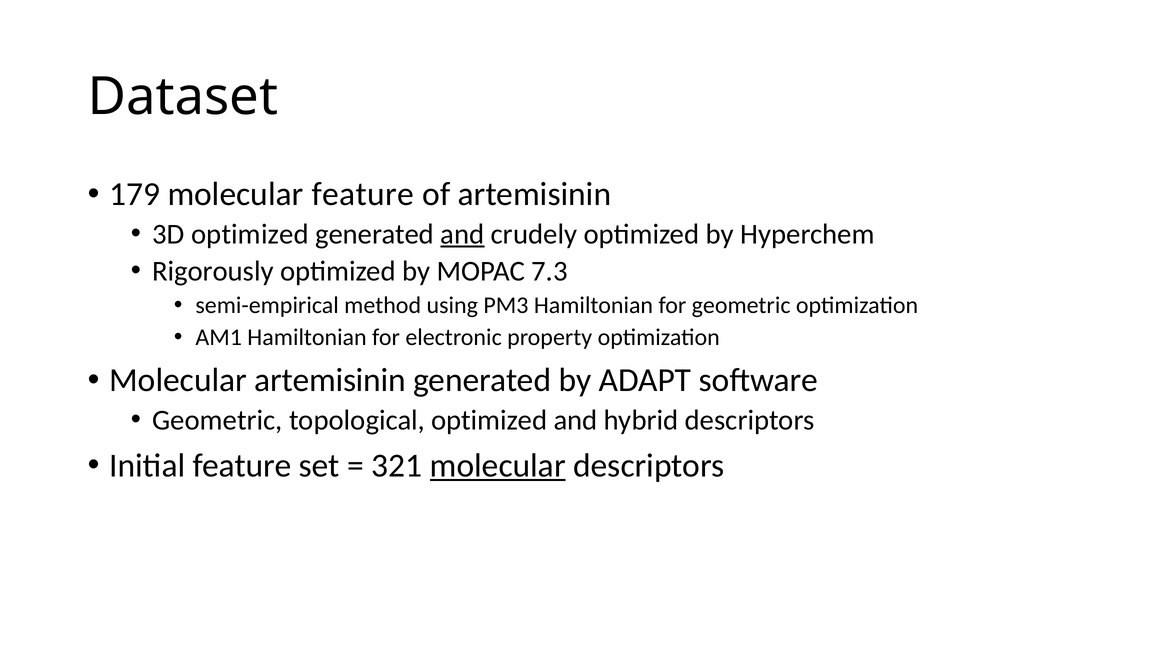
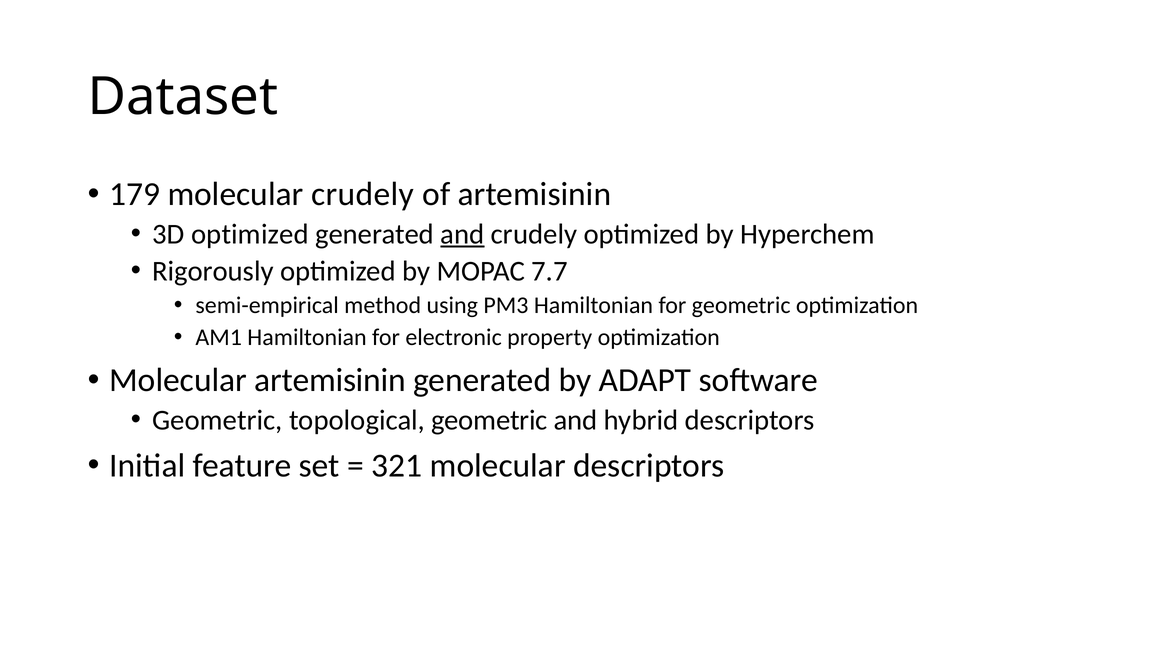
molecular feature: feature -> crudely (363, 194)
7.3: 7.3 -> 7.7 (550, 271)
topological optimized: optimized -> geometric (489, 420)
molecular underline: present -> none (498, 465)
